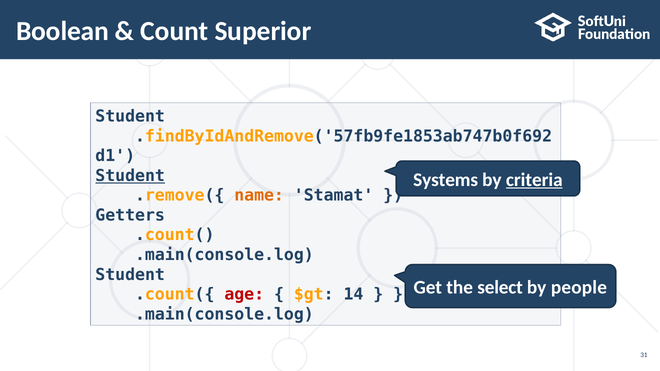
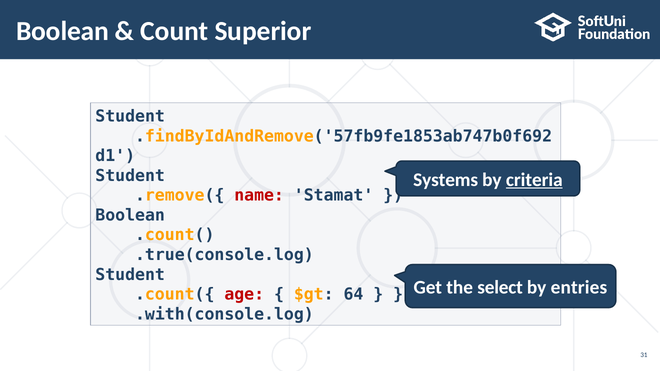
Student underline: present -> none (130, 176)
name colour: orange -> red (259, 196)
Getters: Getters -> Boolean (130, 215)
.main(console.log: .main(console.log -> .true(console.log (224, 255)
people: people -> entries (579, 288)
14: 14 -> 64 (353, 295)
.main(console.log: .main(console.log -> .with(console.log (224, 314)
